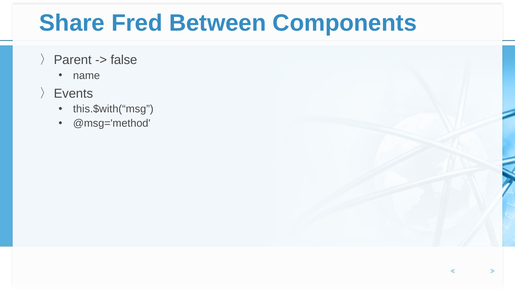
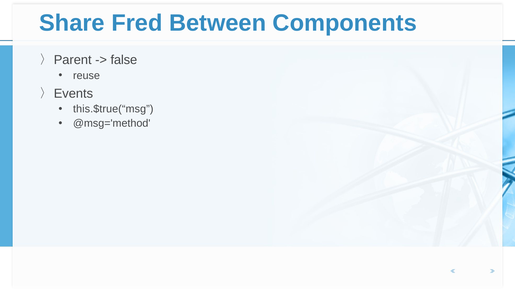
name: name -> reuse (86, 75)
this.$with(“msg: this.$with(“msg -> this.$true(“msg (113, 109)
